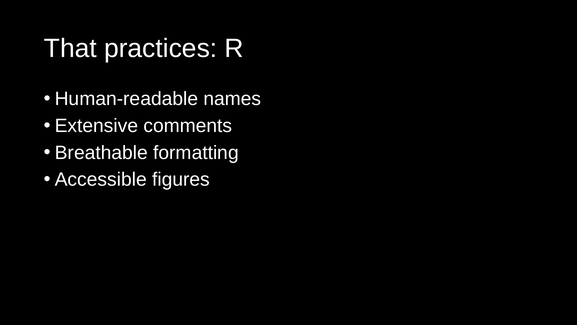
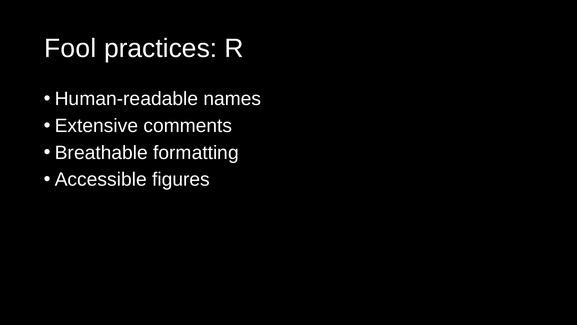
That: That -> Fool (70, 48)
